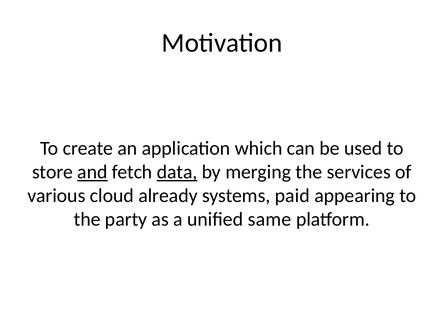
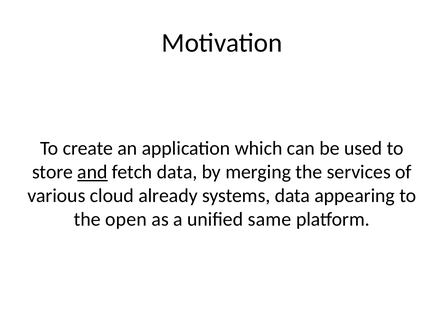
data underline: present -> none (177, 172)
systems paid: paid -> data (292, 196)
party: party -> open (126, 219)
